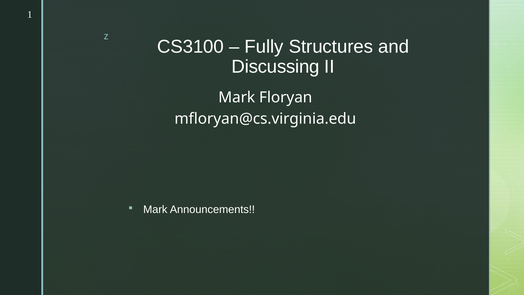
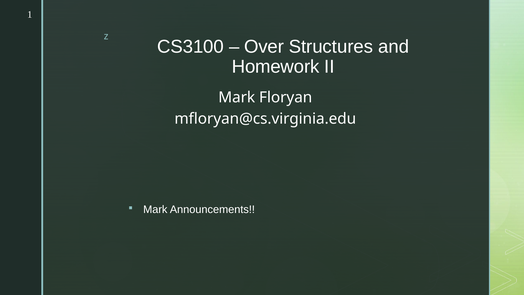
Fully: Fully -> Over (264, 47)
Discussing: Discussing -> Homework (276, 67)
